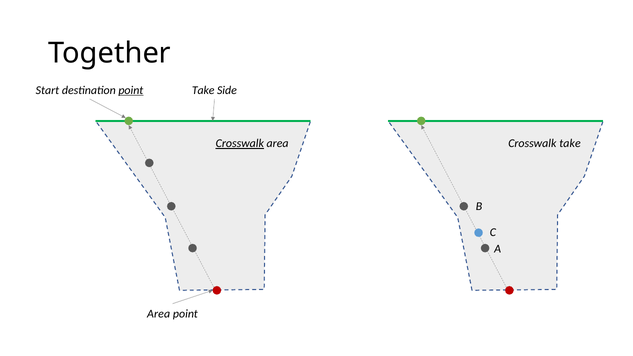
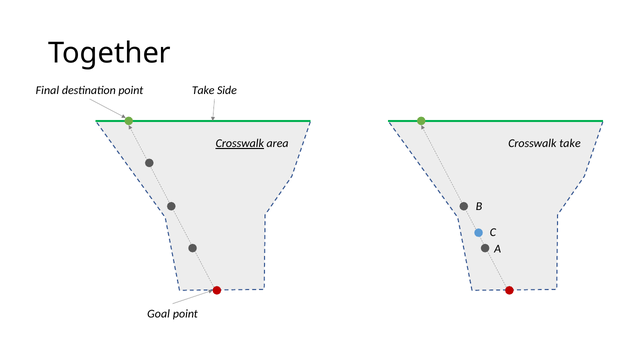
Start: Start -> Final (47, 90)
point underline: present -> none (131, 90)
Area: Area -> Goal (159, 314)
